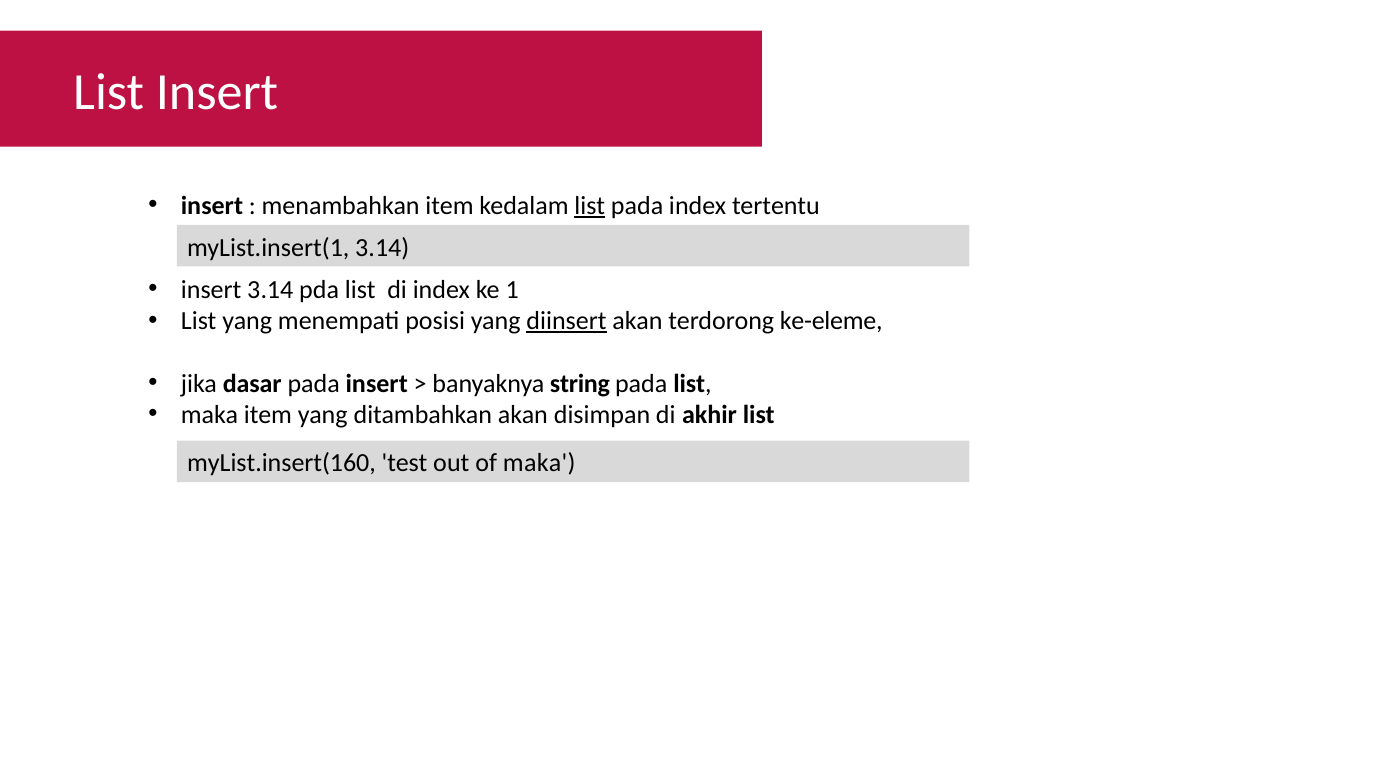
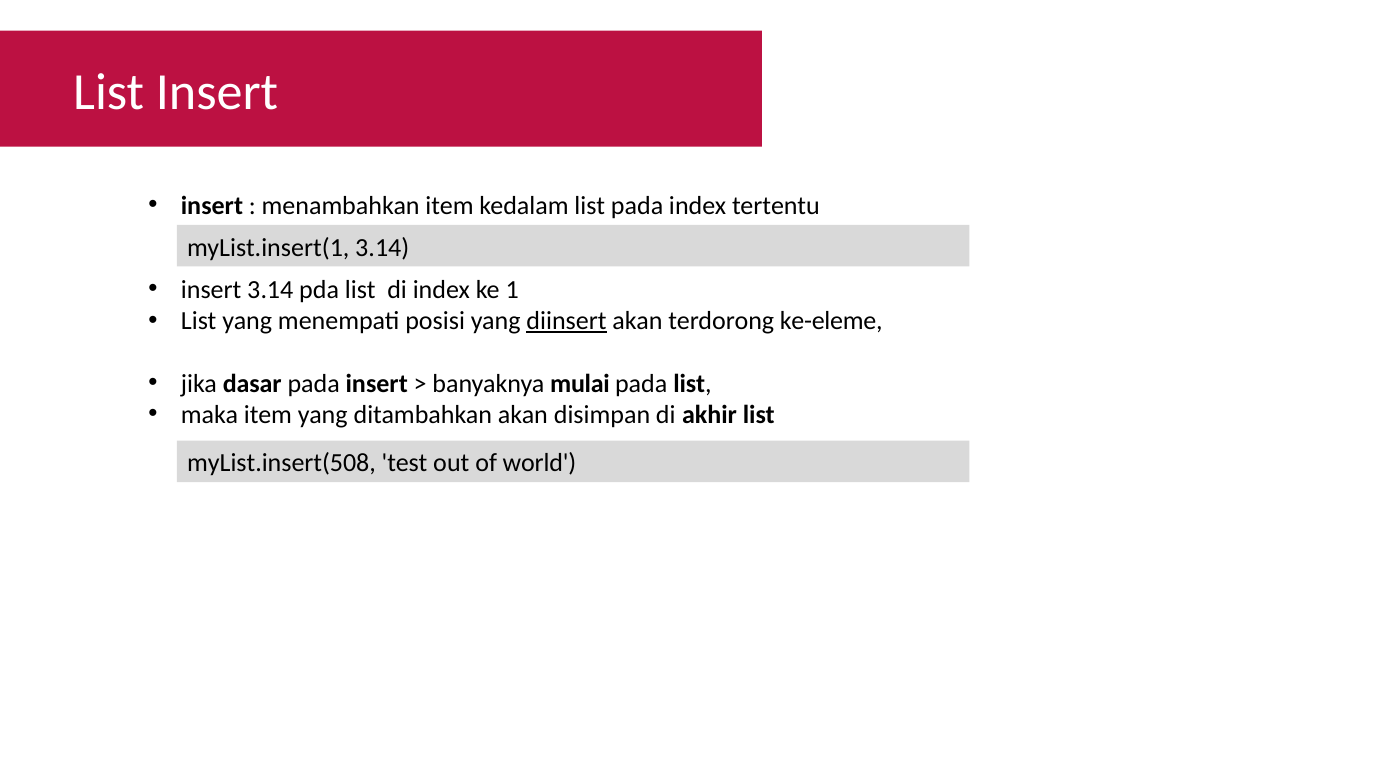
list underline: present -> none (590, 205)
string: string -> mulai (580, 383)
myList.insert(160: myList.insert(160 -> myList.insert(508 (282, 463)
of maka: maka -> world (539, 463)
